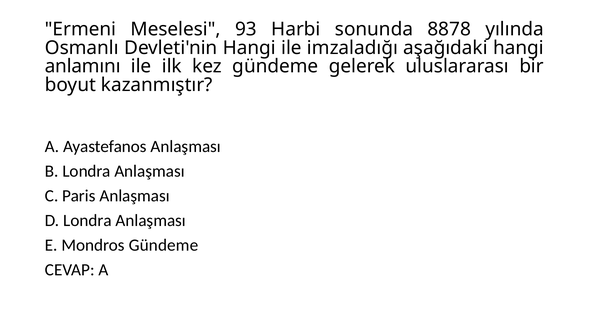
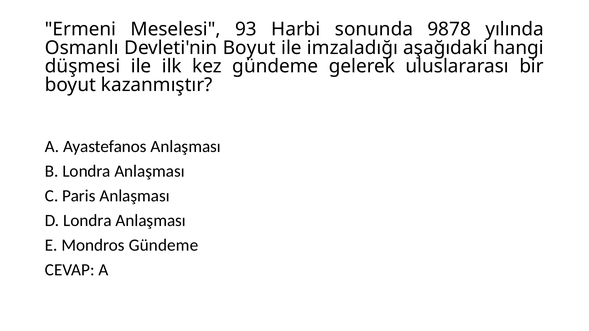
8878: 8878 -> 9878 (449, 29)
Devleti'nin Hangi: Hangi -> Boyut (249, 48)
anlamını: anlamını -> düşmesi (83, 66)
